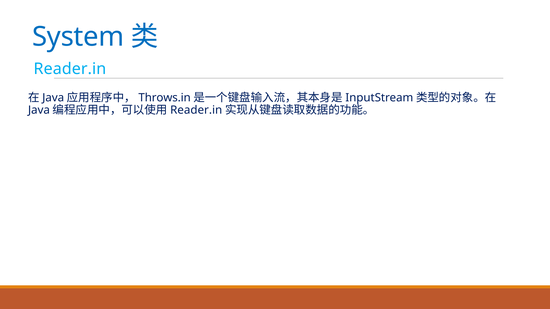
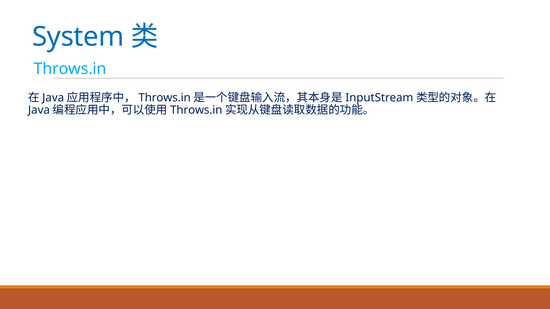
Reader.in: Reader.in -> Throws.in (70, 69)
Reader.in: Reader.in -> Throws.in (196, 110)
